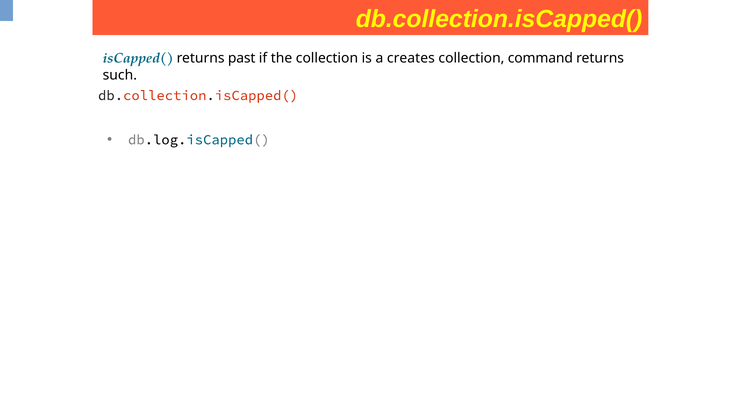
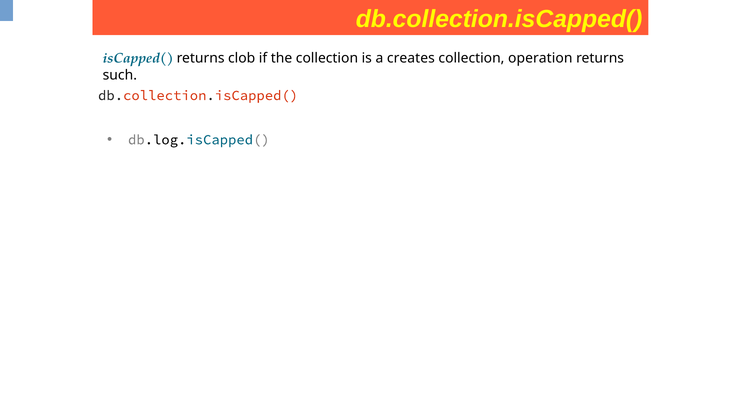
past: past -> clob (242, 58)
command: command -> operation (540, 58)
